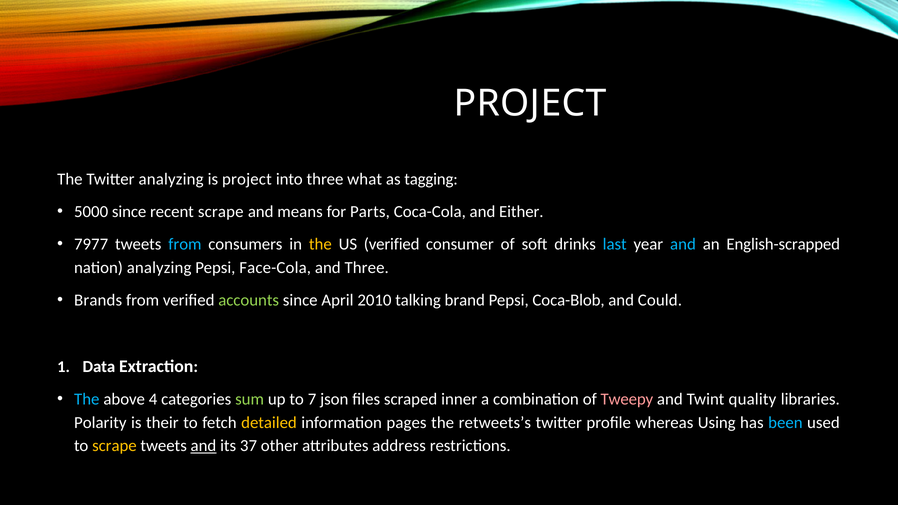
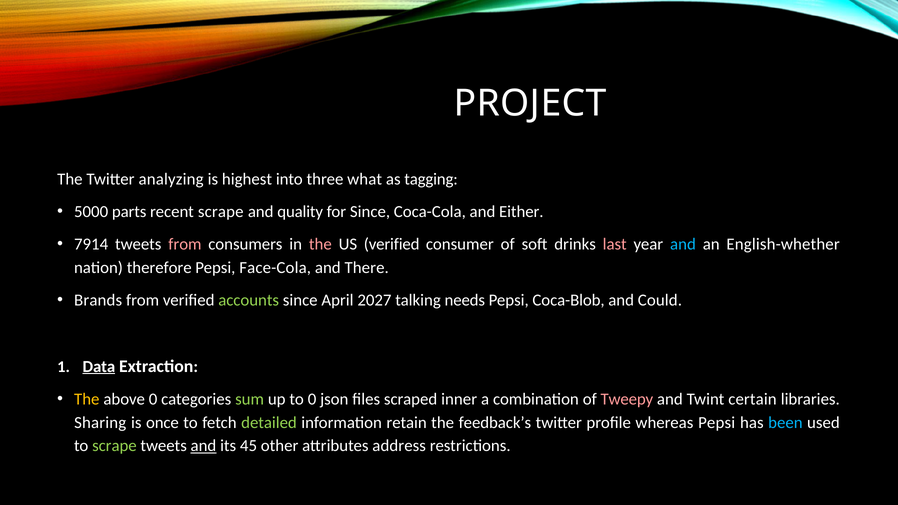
is project: project -> highest (247, 179)
5000 since: since -> parts (129, 212)
means: means -> quality (300, 212)
for Parts: Parts -> Since (370, 212)
7977: 7977 -> 7914 (91, 244)
from colour: light blue -> pink (185, 244)
the colour: yellow -> pink (320, 244)
last colour: light blue -> pink (615, 244)
English-scrapped: English-scrapped -> English-whether (783, 244)
nation analyzing: analyzing -> therefore (159, 268)
and Three: Three -> There (367, 268)
2010: 2010 -> 2027 (374, 300)
brand: brand -> needs (465, 300)
Data underline: none -> present (99, 367)
The colour: light blue -> yellow (87, 399)
above 4: 4 -> 0 (153, 399)
to 7: 7 -> 0 (312, 399)
quality: quality -> certain (752, 399)
Polarity: Polarity -> Sharing (100, 423)
their: their -> once (162, 423)
detailed colour: yellow -> light green (269, 423)
pages: pages -> retain (407, 423)
retweets’s: retweets’s -> feedback’s (495, 423)
whereas Using: Using -> Pepsi (717, 423)
scrape colour: yellow -> light green (114, 446)
37: 37 -> 45 (249, 446)
